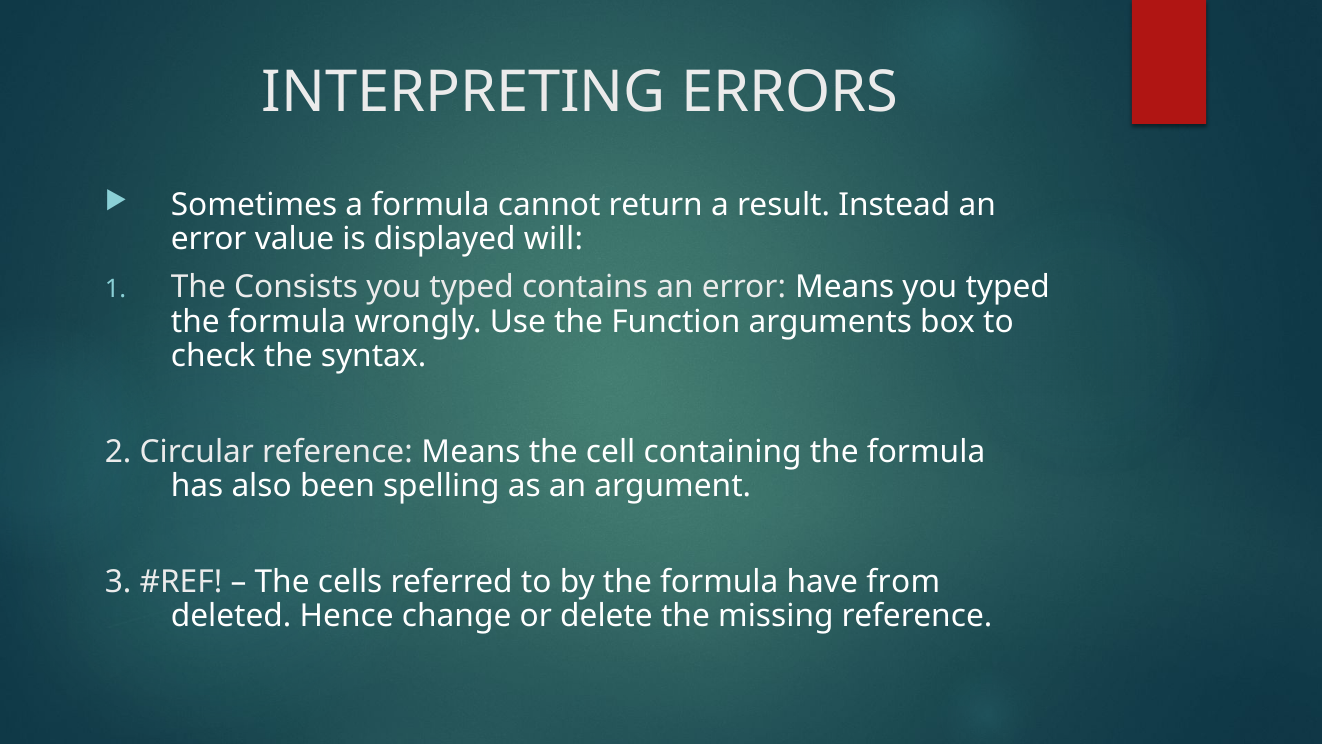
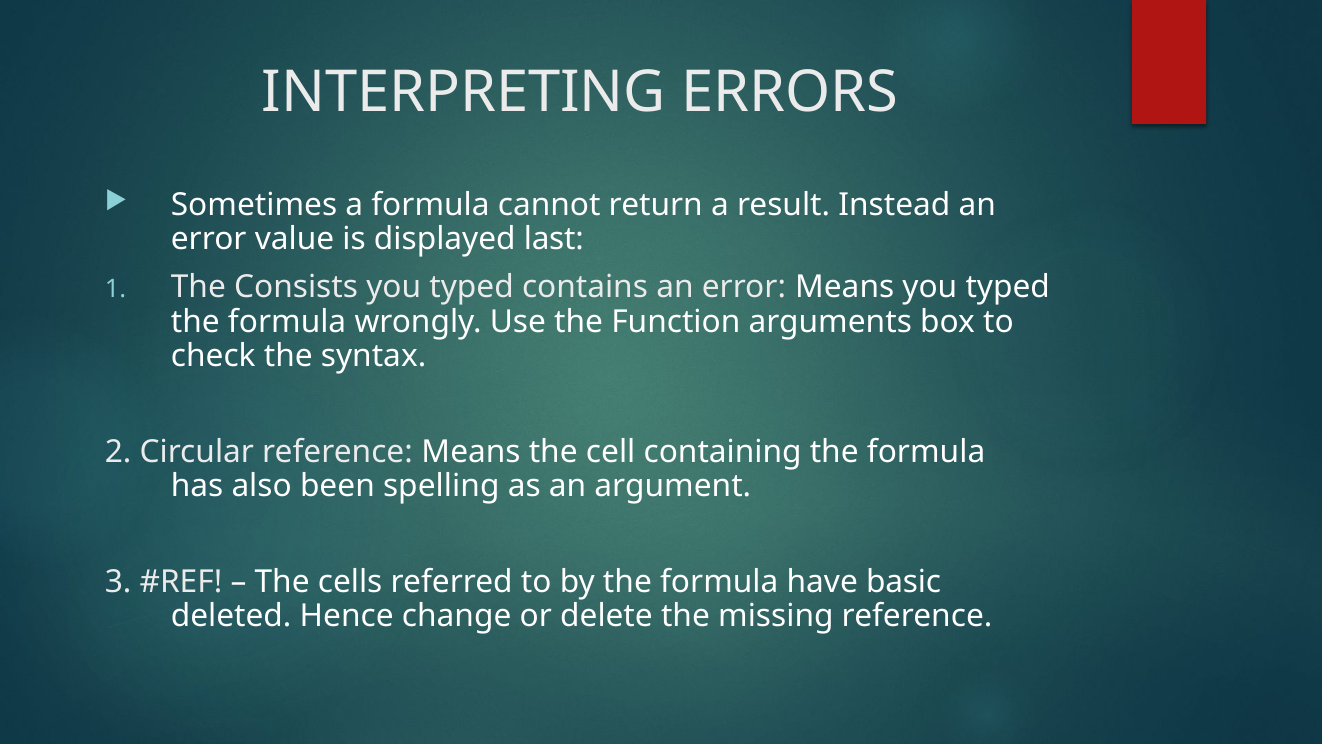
will: will -> last (554, 239)
from: from -> basic (904, 582)
